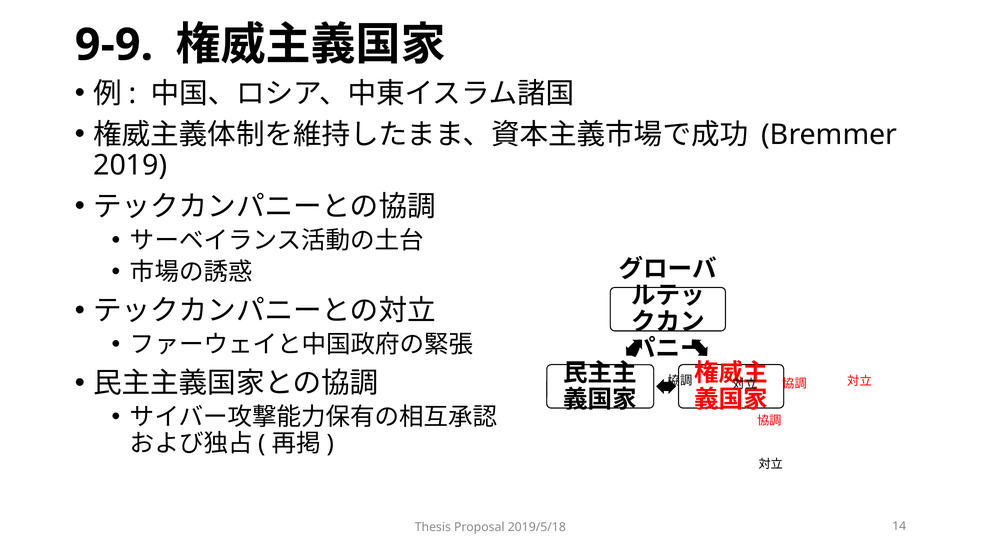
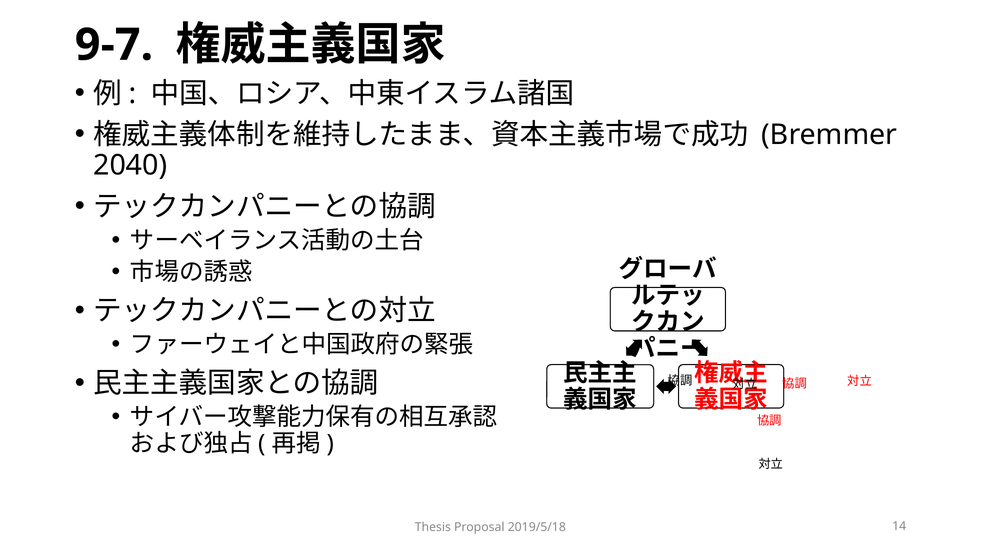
9-9: 9-9 -> 9-7 (114, 45)
2019: 2019 -> 2040 (130, 165)
